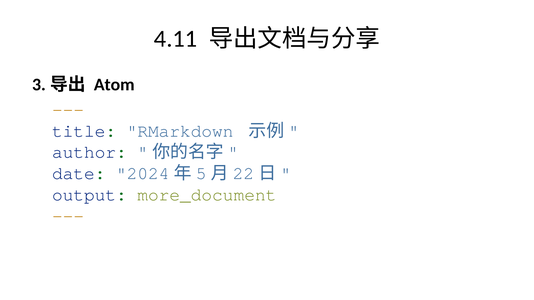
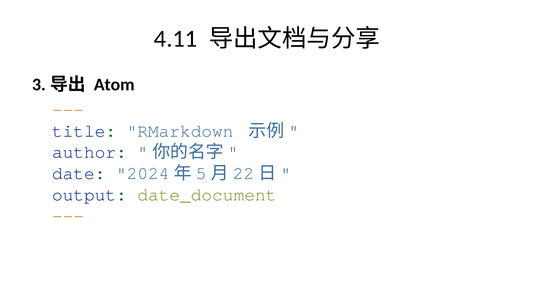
more_document: more_document -> date_document (207, 195)
